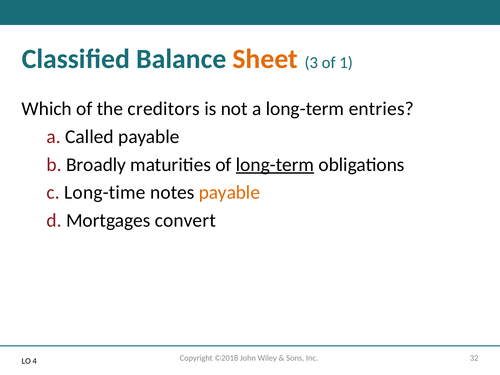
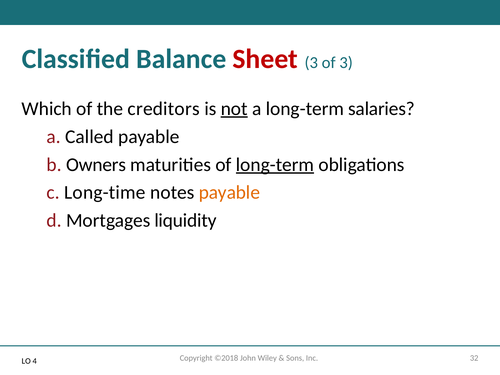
Sheet colour: orange -> red (265, 59)
of 1: 1 -> 3 (346, 63)
not underline: none -> present (234, 109)
entries: entries -> salaries (381, 109)
Broadly: Broadly -> Owners (96, 165)
convert: convert -> liquidity (185, 220)
